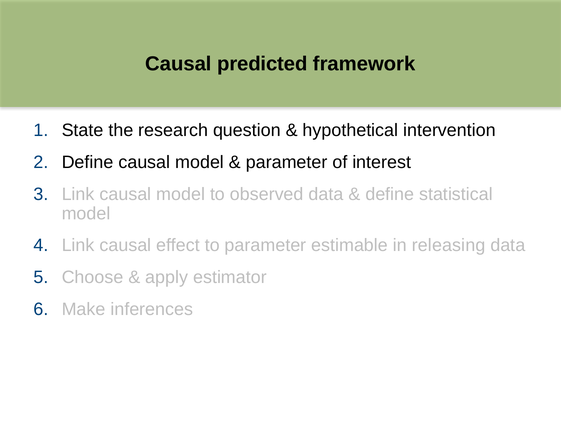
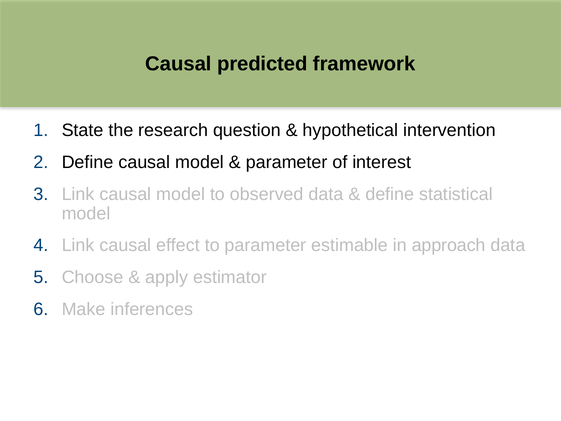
releasing: releasing -> approach (449, 245)
